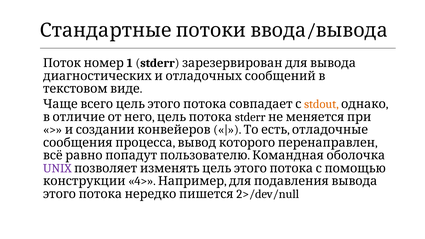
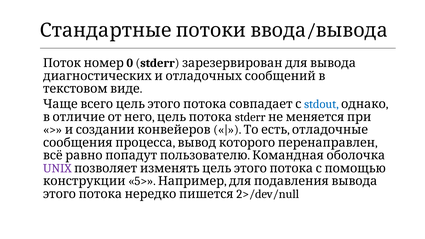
1: 1 -> 0 (130, 63)
stdout colour: orange -> blue (321, 104)
4>: 4> -> 5> (142, 181)
